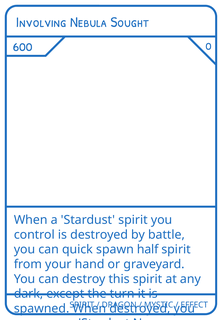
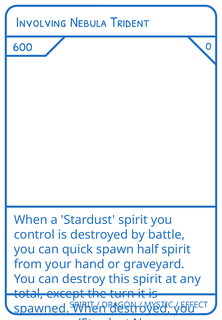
Sought: Sought -> Trident (130, 22)
dark: dark -> total (29, 294)
